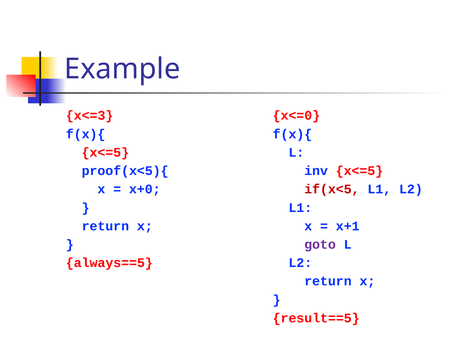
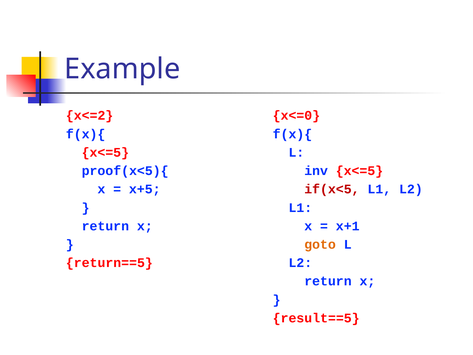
x<=3: x<=3 -> x<=2 (90, 116)
x+0: x+0 -> x+5 (145, 189)
goto colour: purple -> orange (320, 244)
always==5: always==5 -> return==5 (109, 263)
